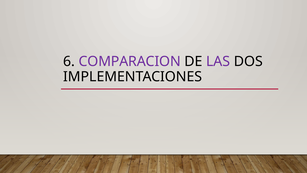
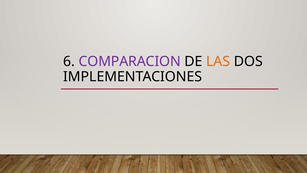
LAS colour: purple -> orange (218, 61)
